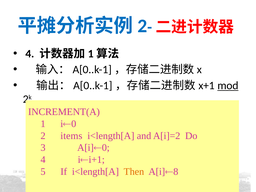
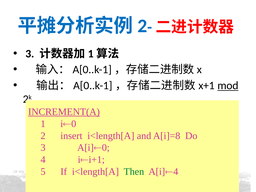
4: 4 -> 3 (30, 54)
INCREMENT(A underline: none -> present (64, 112)
items: items -> insert (71, 136)
A[i]=2: A[i]=2 -> A[i]=8 (167, 136)
Then colour: orange -> green (134, 172)
8: 8 -> 4 (176, 172)
